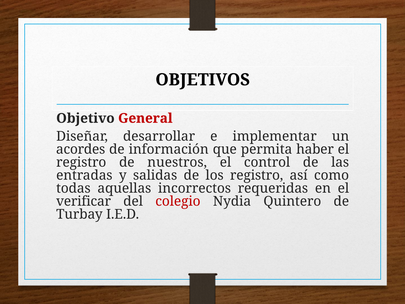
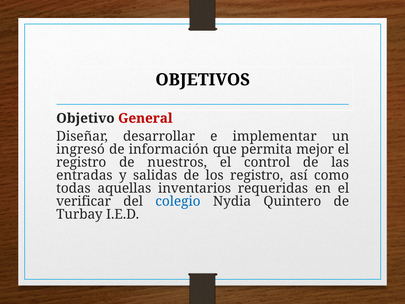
acordes: acordes -> ingresó (81, 149)
haber: haber -> mejor (315, 149)
incorrectos: incorrectos -> inventarios (195, 188)
colegio colour: red -> blue (178, 201)
